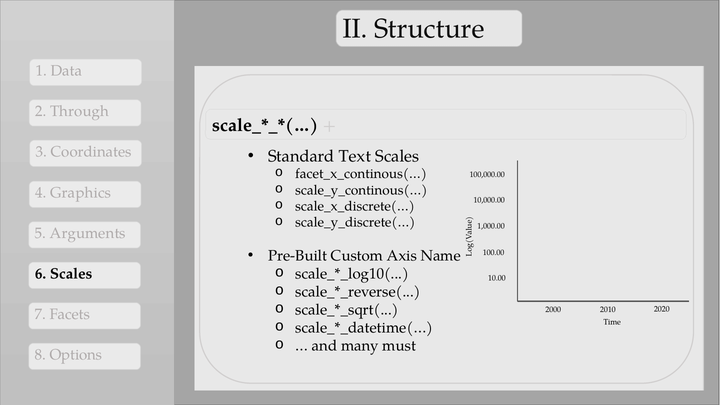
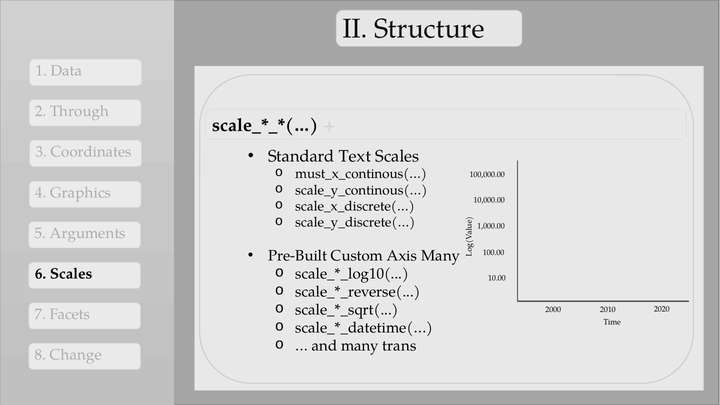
facet_x_continous(…: facet_x_continous(… -> must_x_continous(… (361, 174)
Axis Name: Name -> Many (441, 256)
must: must -> trans (399, 346)
Options: Options -> Change (76, 355)
